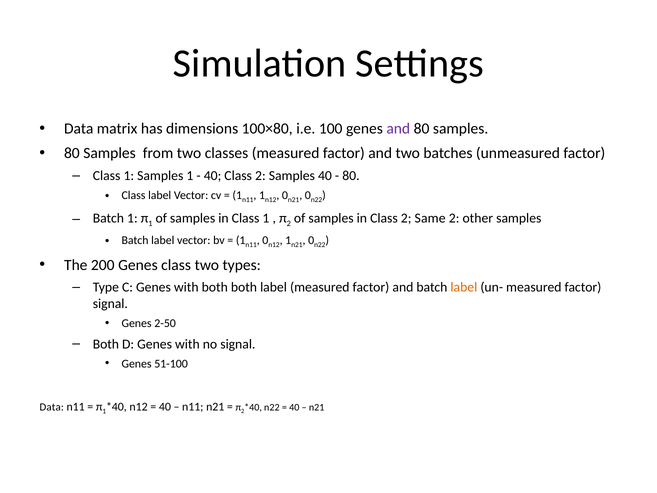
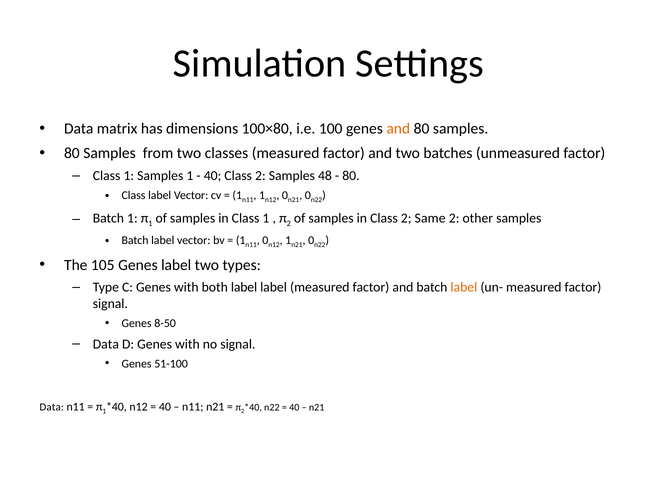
and colour: purple -> orange (398, 129)
Samples 40: 40 -> 48 (325, 176)
200: 200 -> 105 (103, 265)
Genes class: class -> label (176, 265)
both both: both -> label (244, 287)
2-50: 2-50 -> 8-50 (165, 323)
Both: Both -> Data (106, 344)
